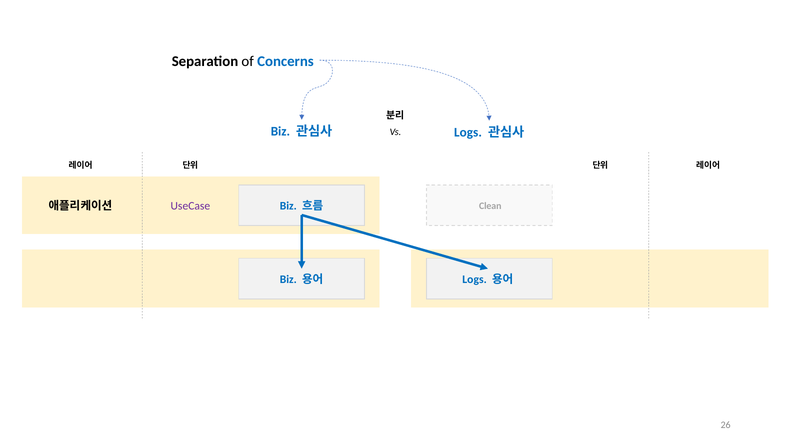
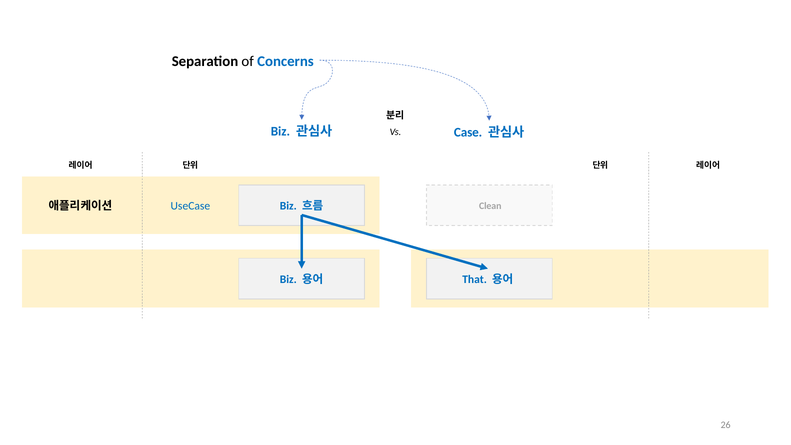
Logs: Logs -> Case (468, 132)
UseCase colour: purple -> blue (190, 206)
Logs: Logs -> That (475, 279)
